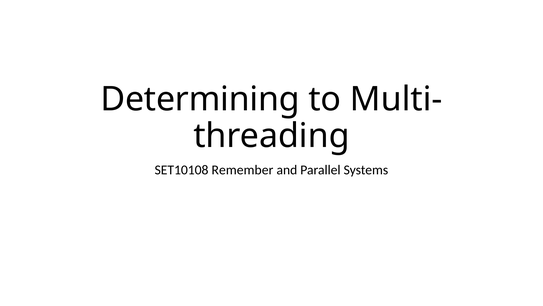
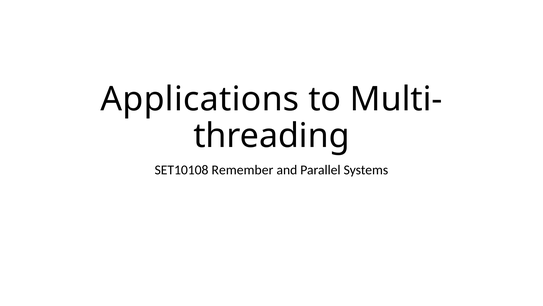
Determining: Determining -> Applications (200, 99)
